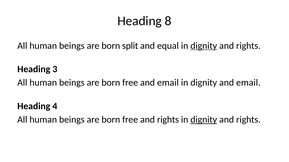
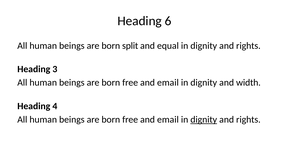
8: 8 -> 6 (168, 21)
dignity underline: present -> none (204, 46)
dignity and email: email -> width (248, 83)
rights: rights -> email (168, 120)
